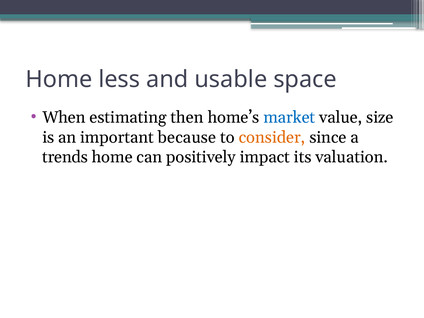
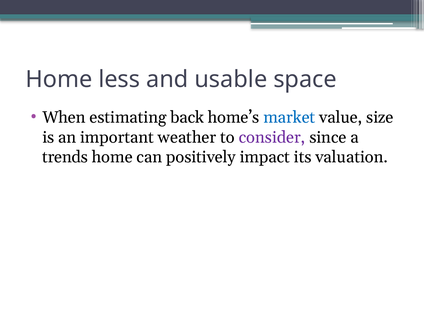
then: then -> back (187, 117)
because: because -> weather (187, 137)
consider colour: orange -> purple (272, 137)
